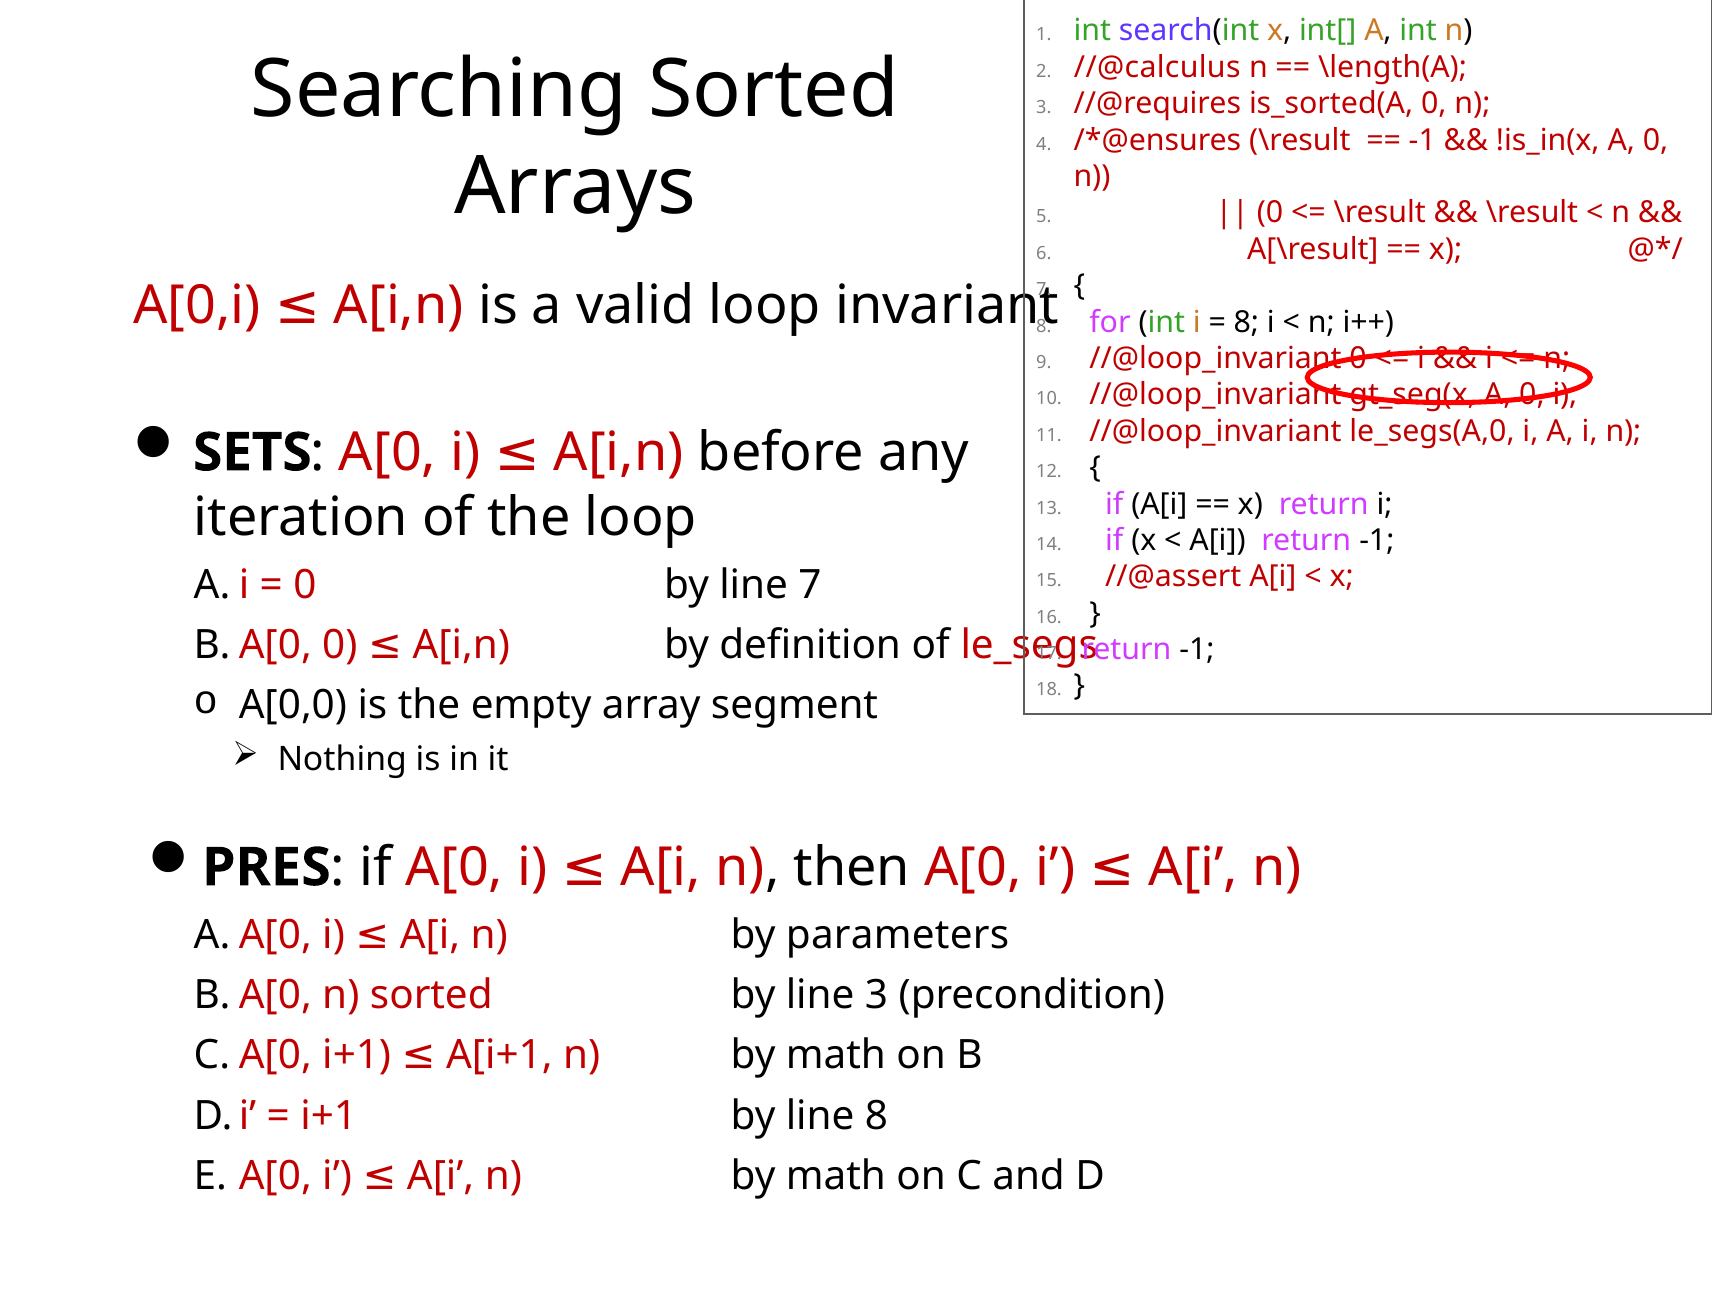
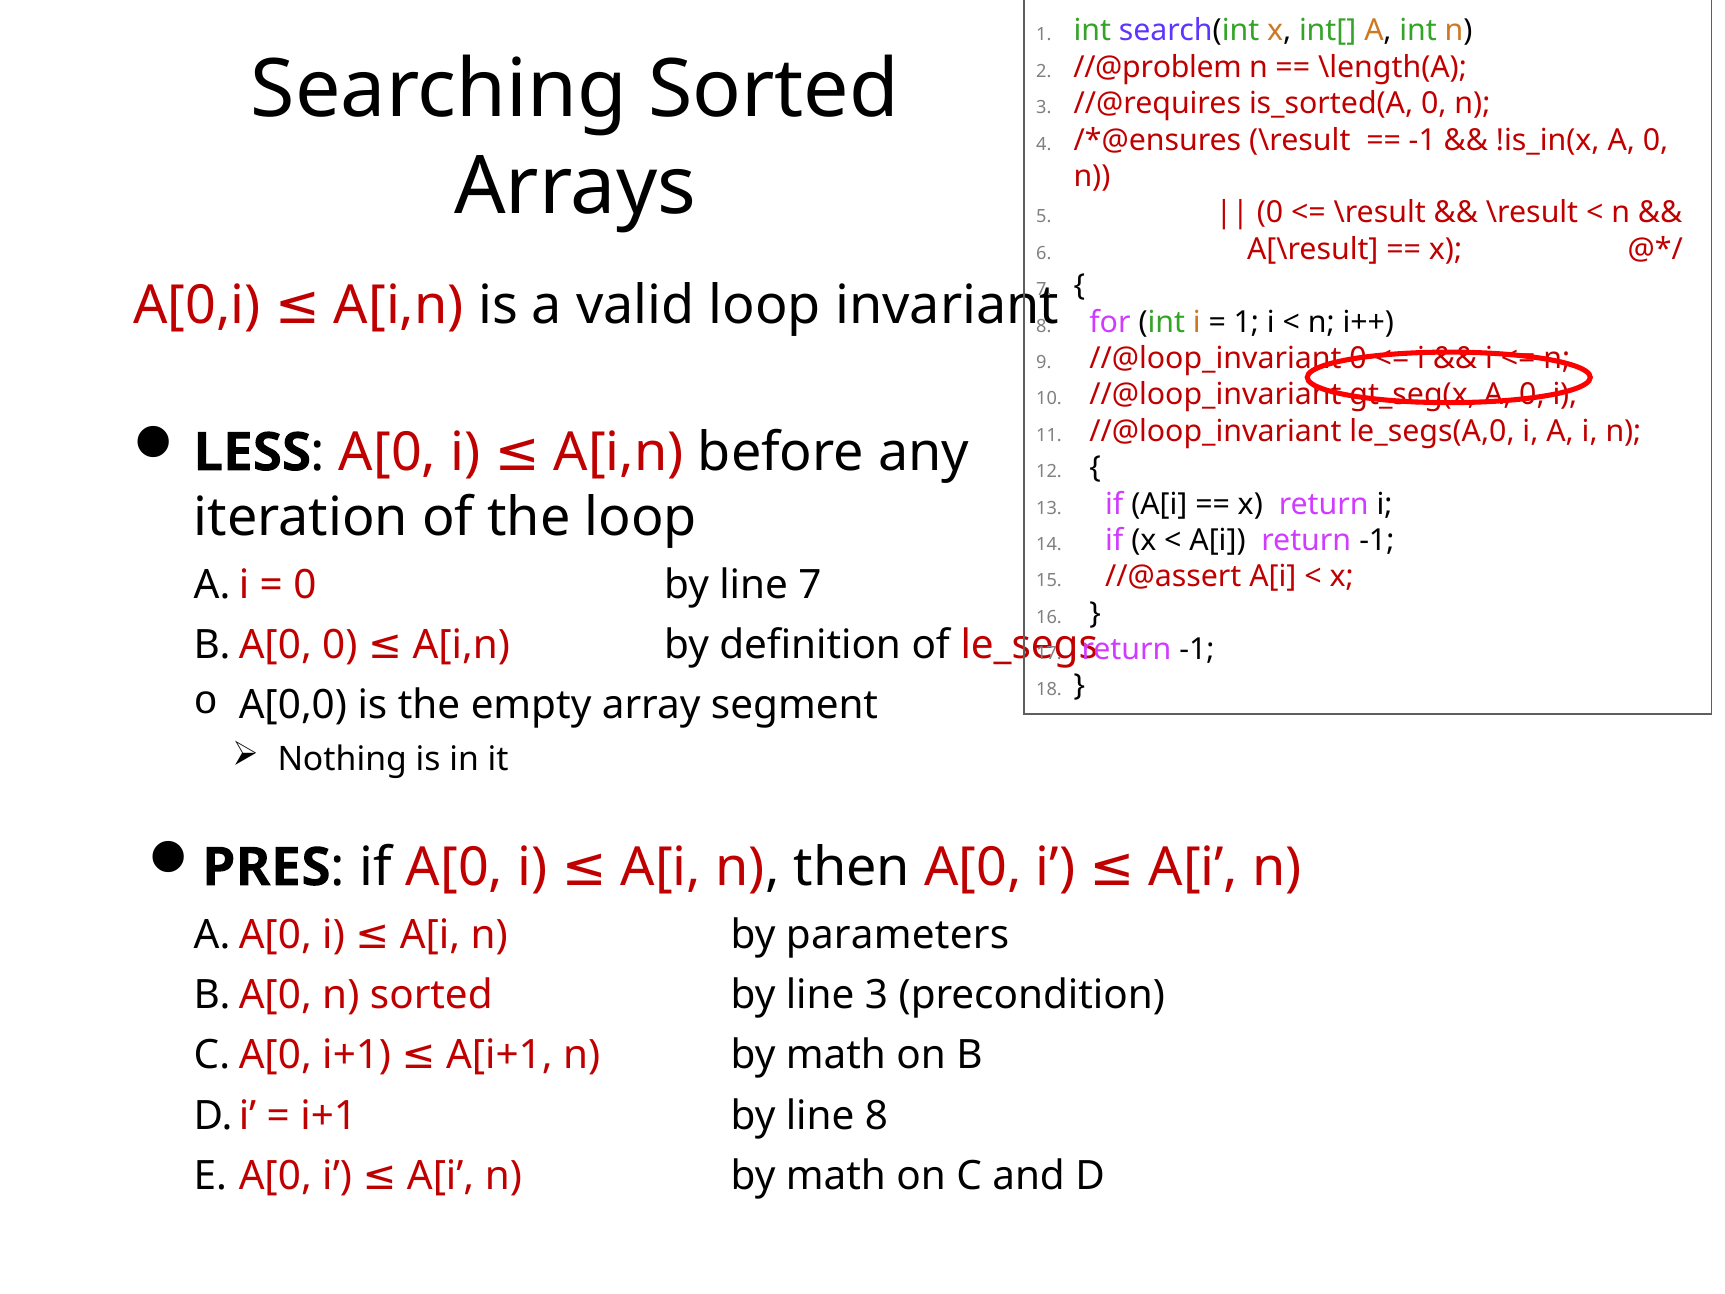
//@calculus: //@calculus -> //@problem (1158, 67)
8: 8 -> 1 (1246, 322)
SETS: SETS -> LESS (252, 453)
